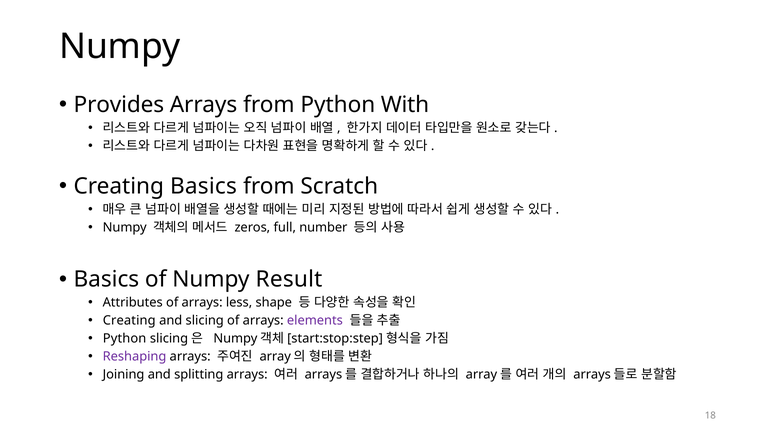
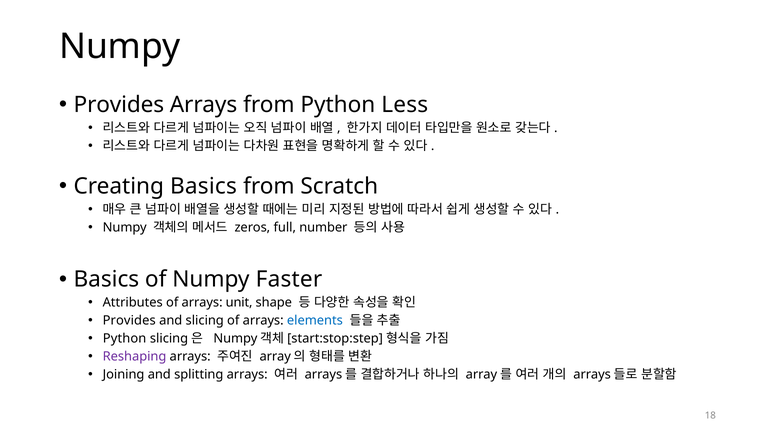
With: With -> Less (405, 105)
Result: Result -> Faster (289, 279)
less: less -> unit (239, 303)
Creating: Creating -> Provides (129, 321)
elements colour: purple -> blue (315, 321)
